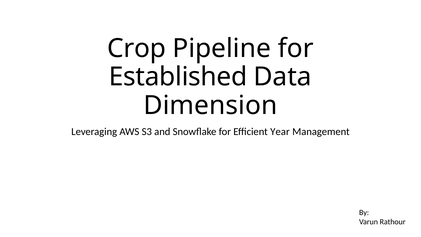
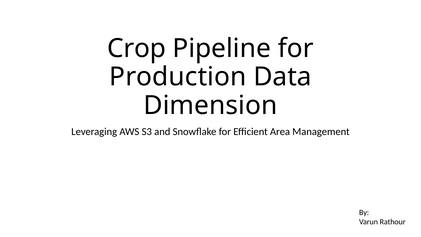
Established: Established -> Production (178, 77)
Year: Year -> Area (280, 132)
